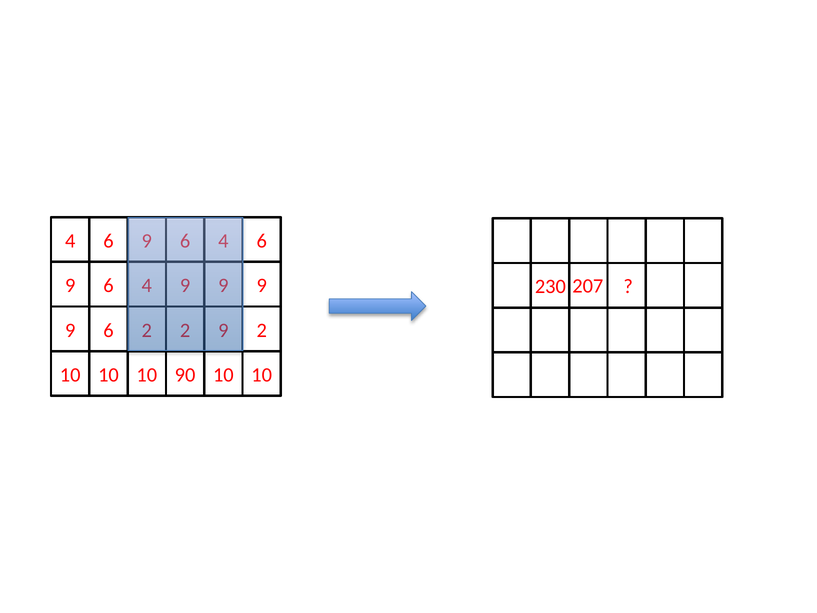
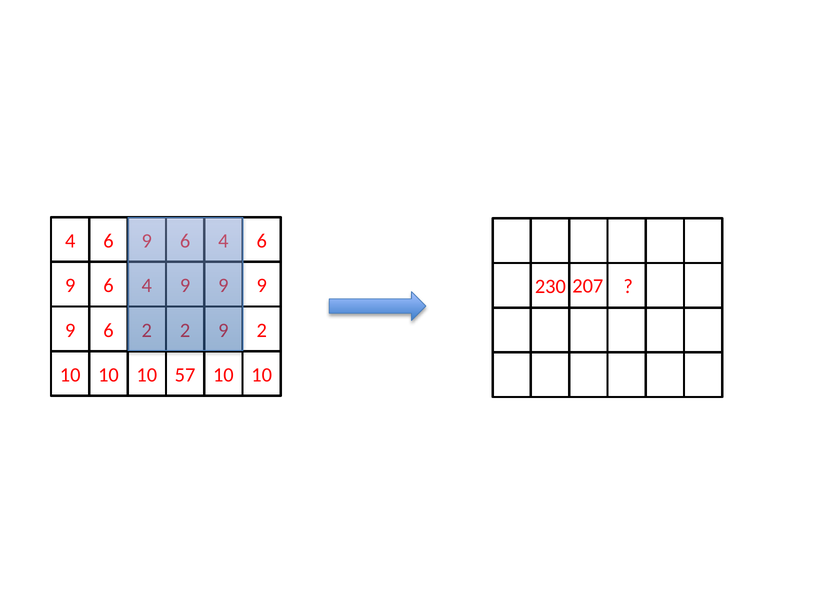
90: 90 -> 57 (185, 375)
